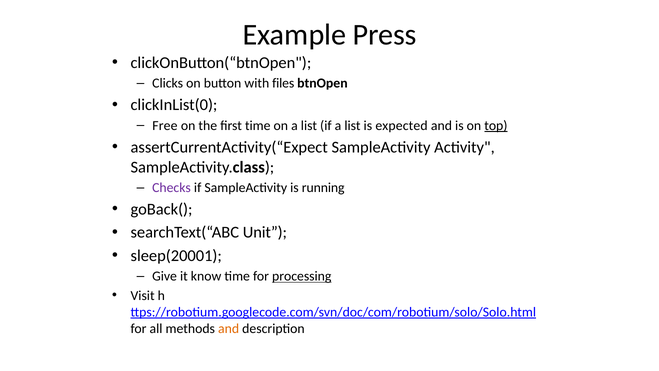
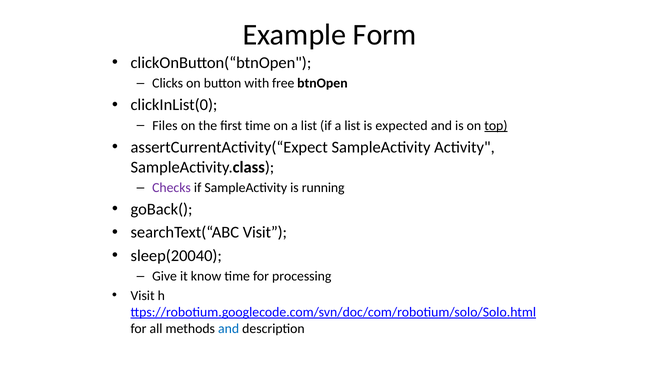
Press: Press -> Form (385, 34)
files: files -> free (283, 83)
Free: Free -> Files (165, 126)
searchText(“ABC Unit: Unit -> Visit (265, 232)
sleep(20001: sleep(20001 -> sleep(20040 (176, 255)
processing underline: present -> none (302, 276)
and colour: orange -> blue (229, 329)
